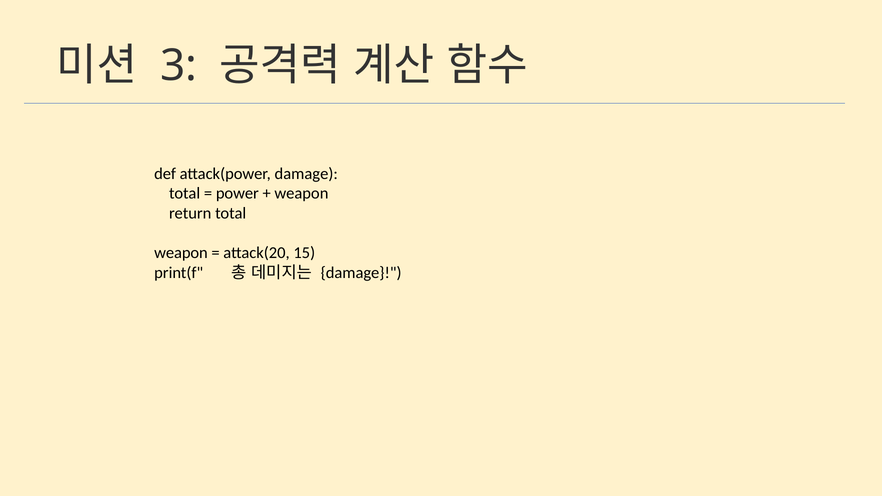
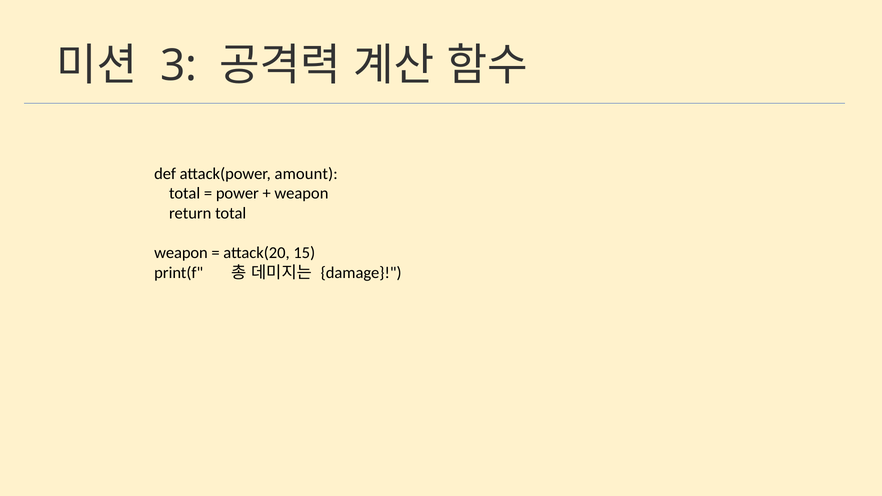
attack(power damage: damage -> amount (306, 174)
